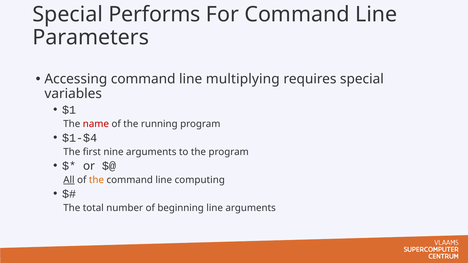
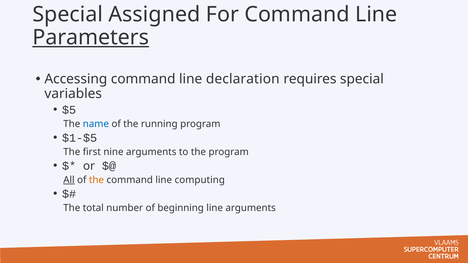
Performs: Performs -> Assigned (154, 14)
Parameters underline: none -> present (91, 38)
multiplying: multiplying -> declaration (243, 79)
$1: $1 -> $5 (69, 110)
name colour: red -> blue (96, 124)
$1-$4: $1-$4 -> $1-$5 (80, 138)
